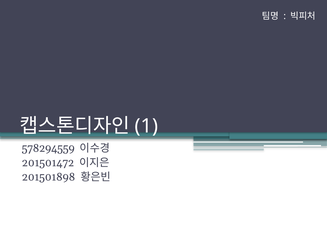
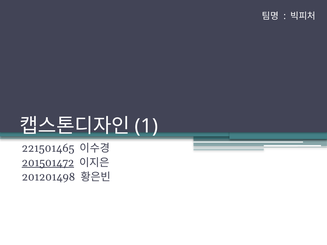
578294559: 578294559 -> 221501465 (48, 148)
201501472 underline: none -> present (48, 163)
201501898: 201501898 -> 201201498 (49, 177)
